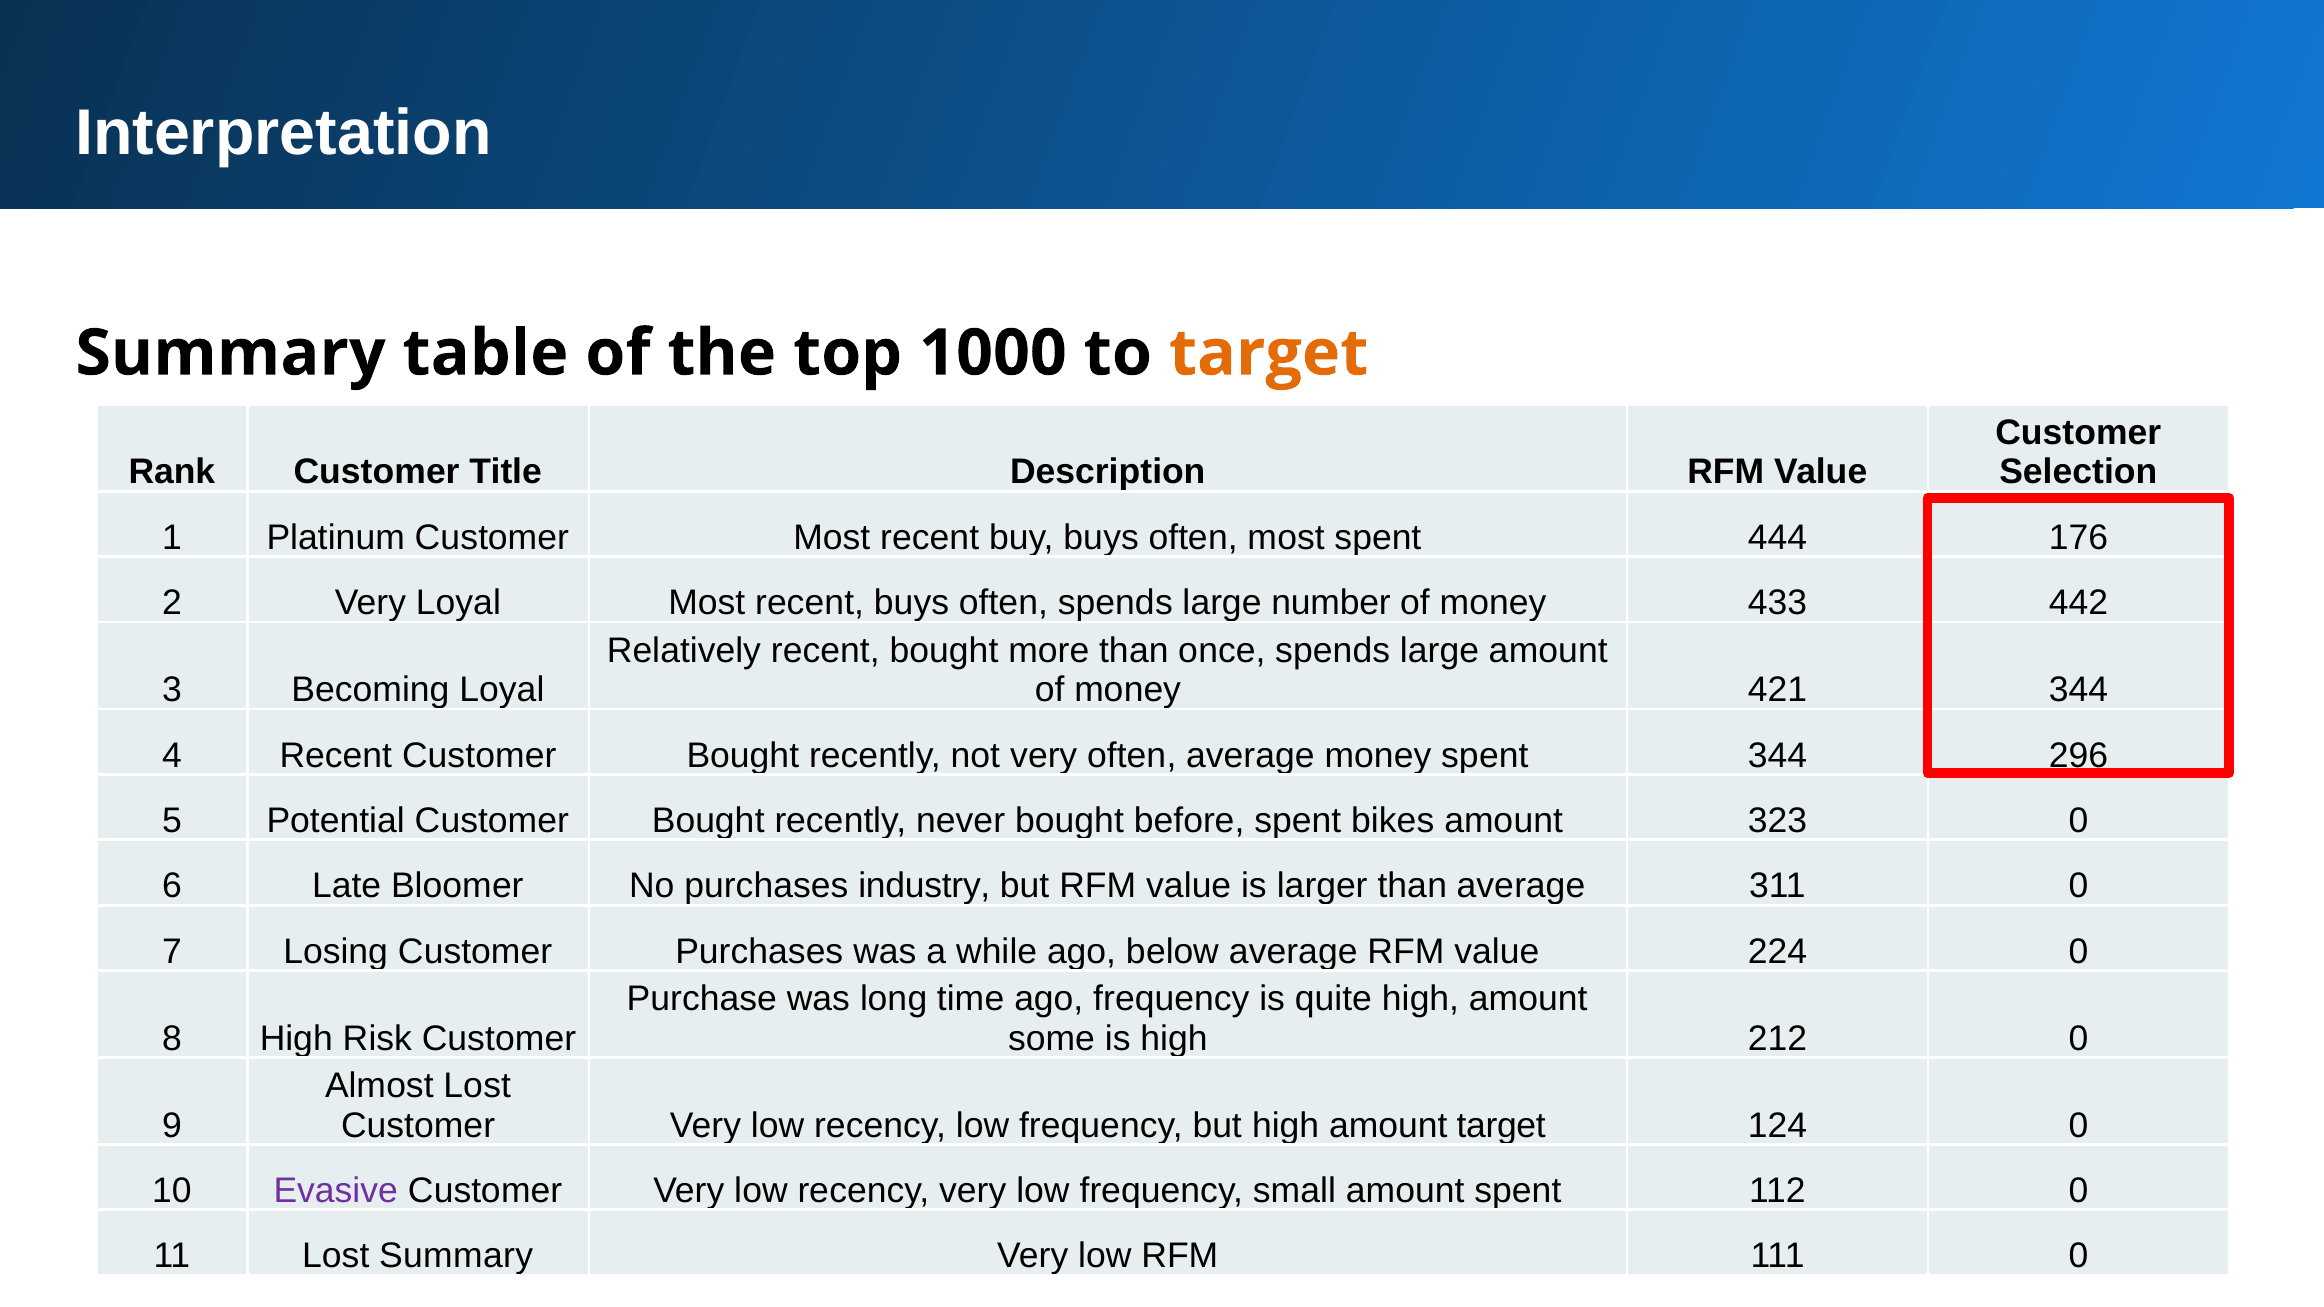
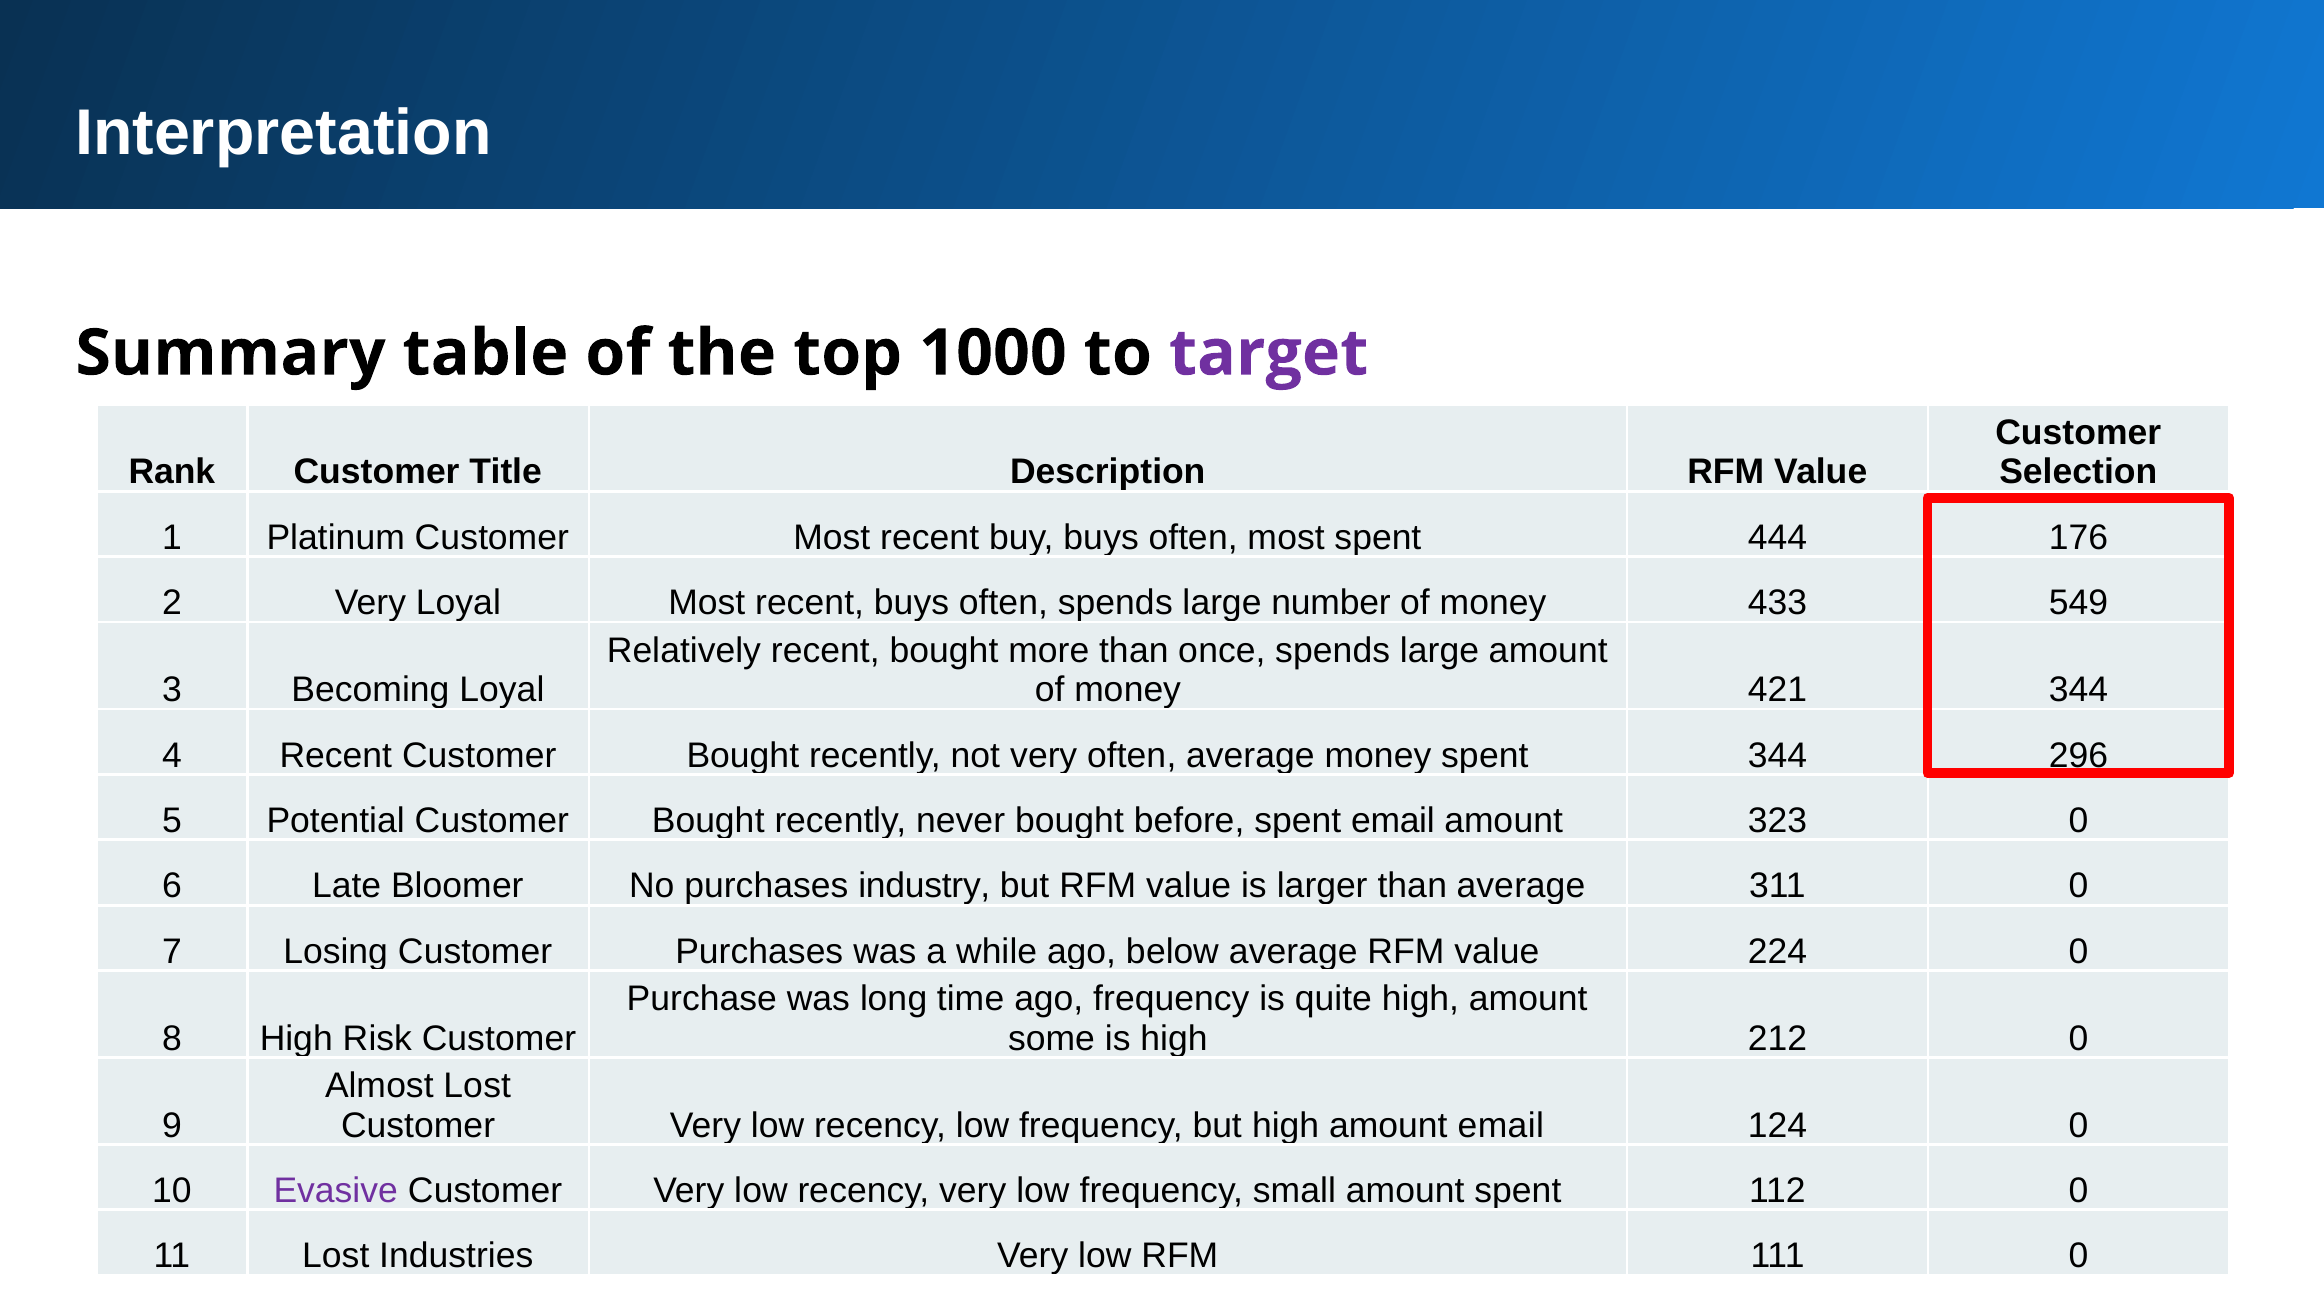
target colour: orange -> purple (1269, 353)
442: 442 -> 549 (2078, 603)
spent bikes: bikes -> email (1393, 821)
amount target: target -> email (1501, 1126)
Lost Summary: Summary -> Industries (456, 1256)
